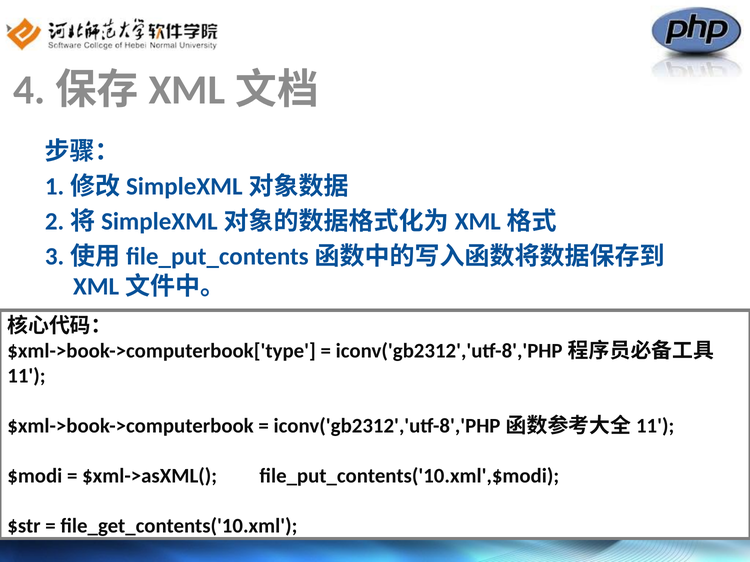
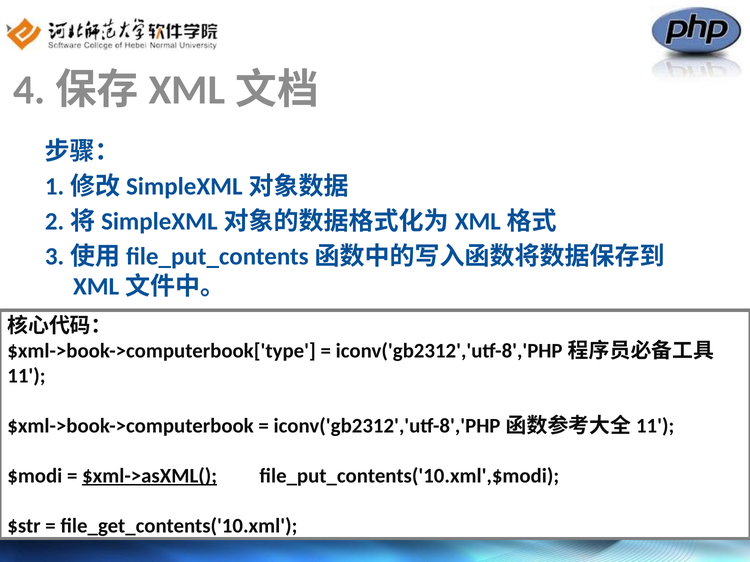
$xml->asXML( underline: none -> present (150, 476)
